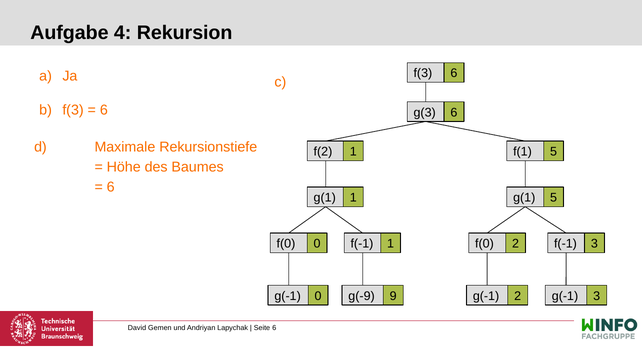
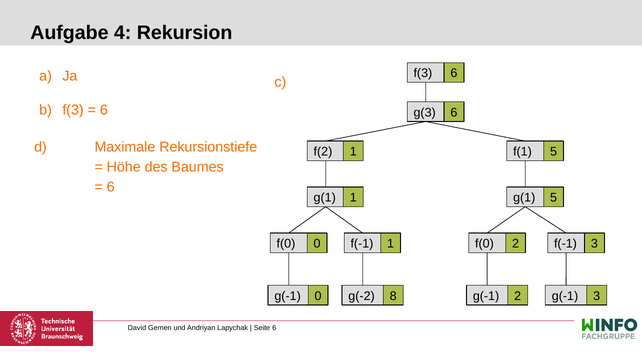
g(-9: g(-9 -> g(-2 (362, 296)
9: 9 -> 8 (393, 296)
